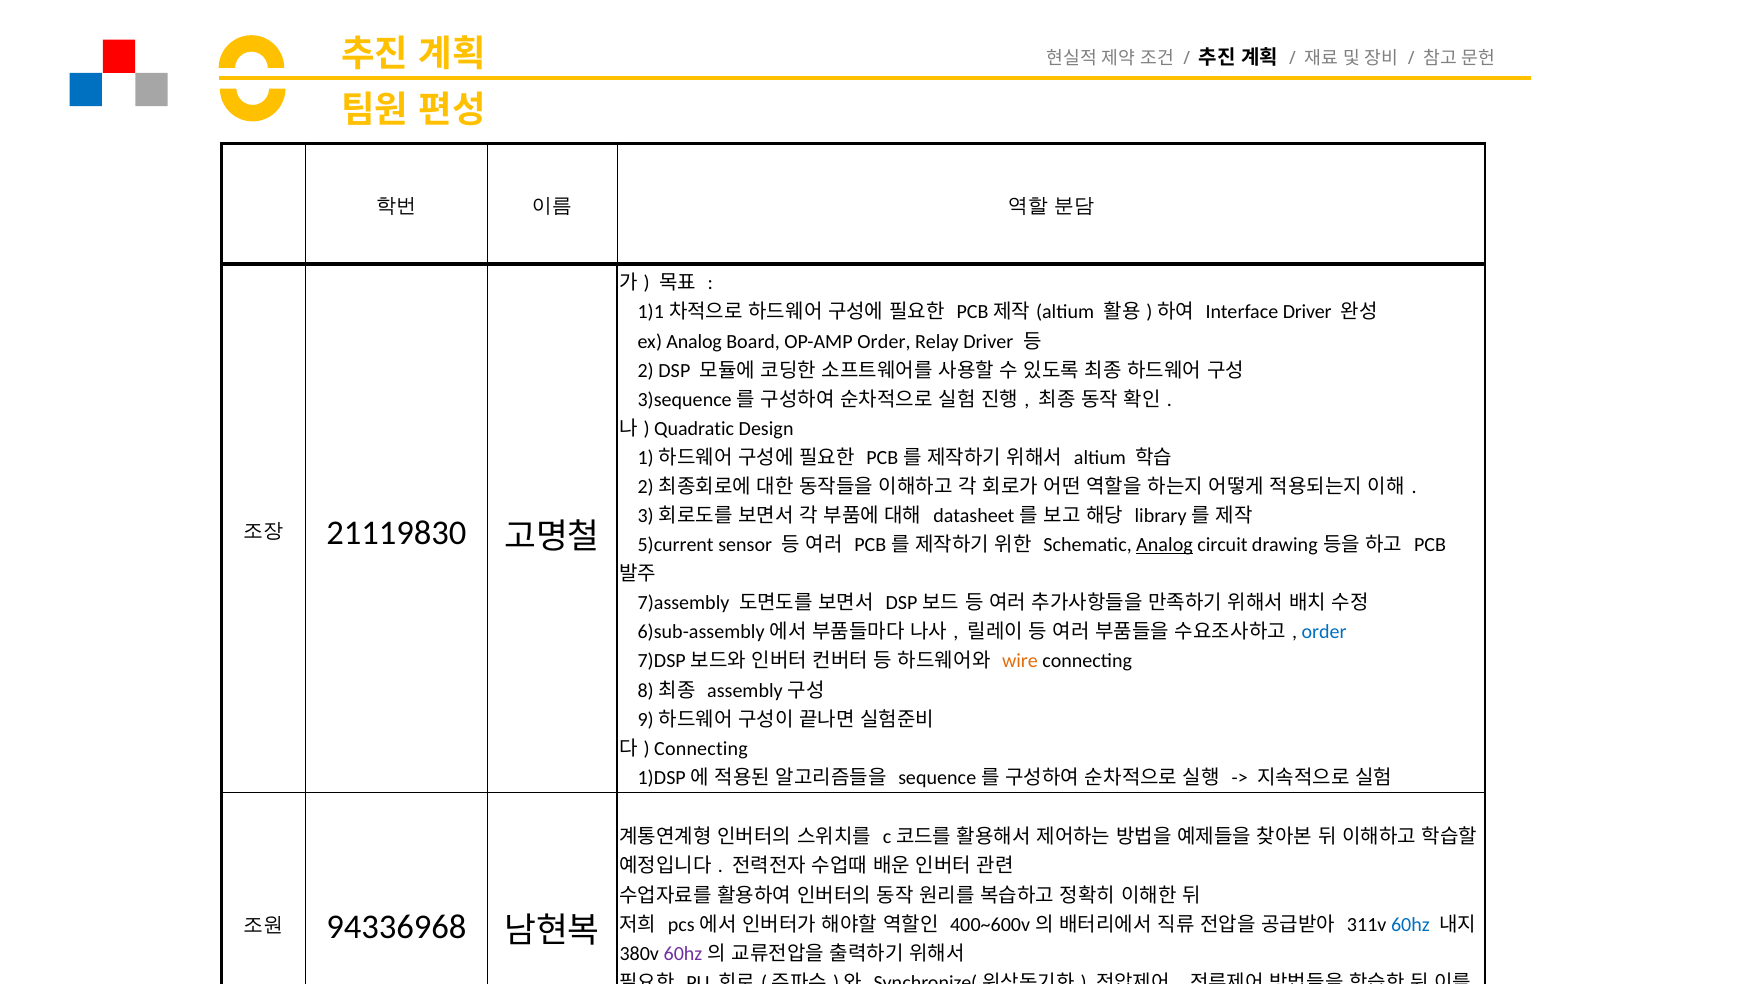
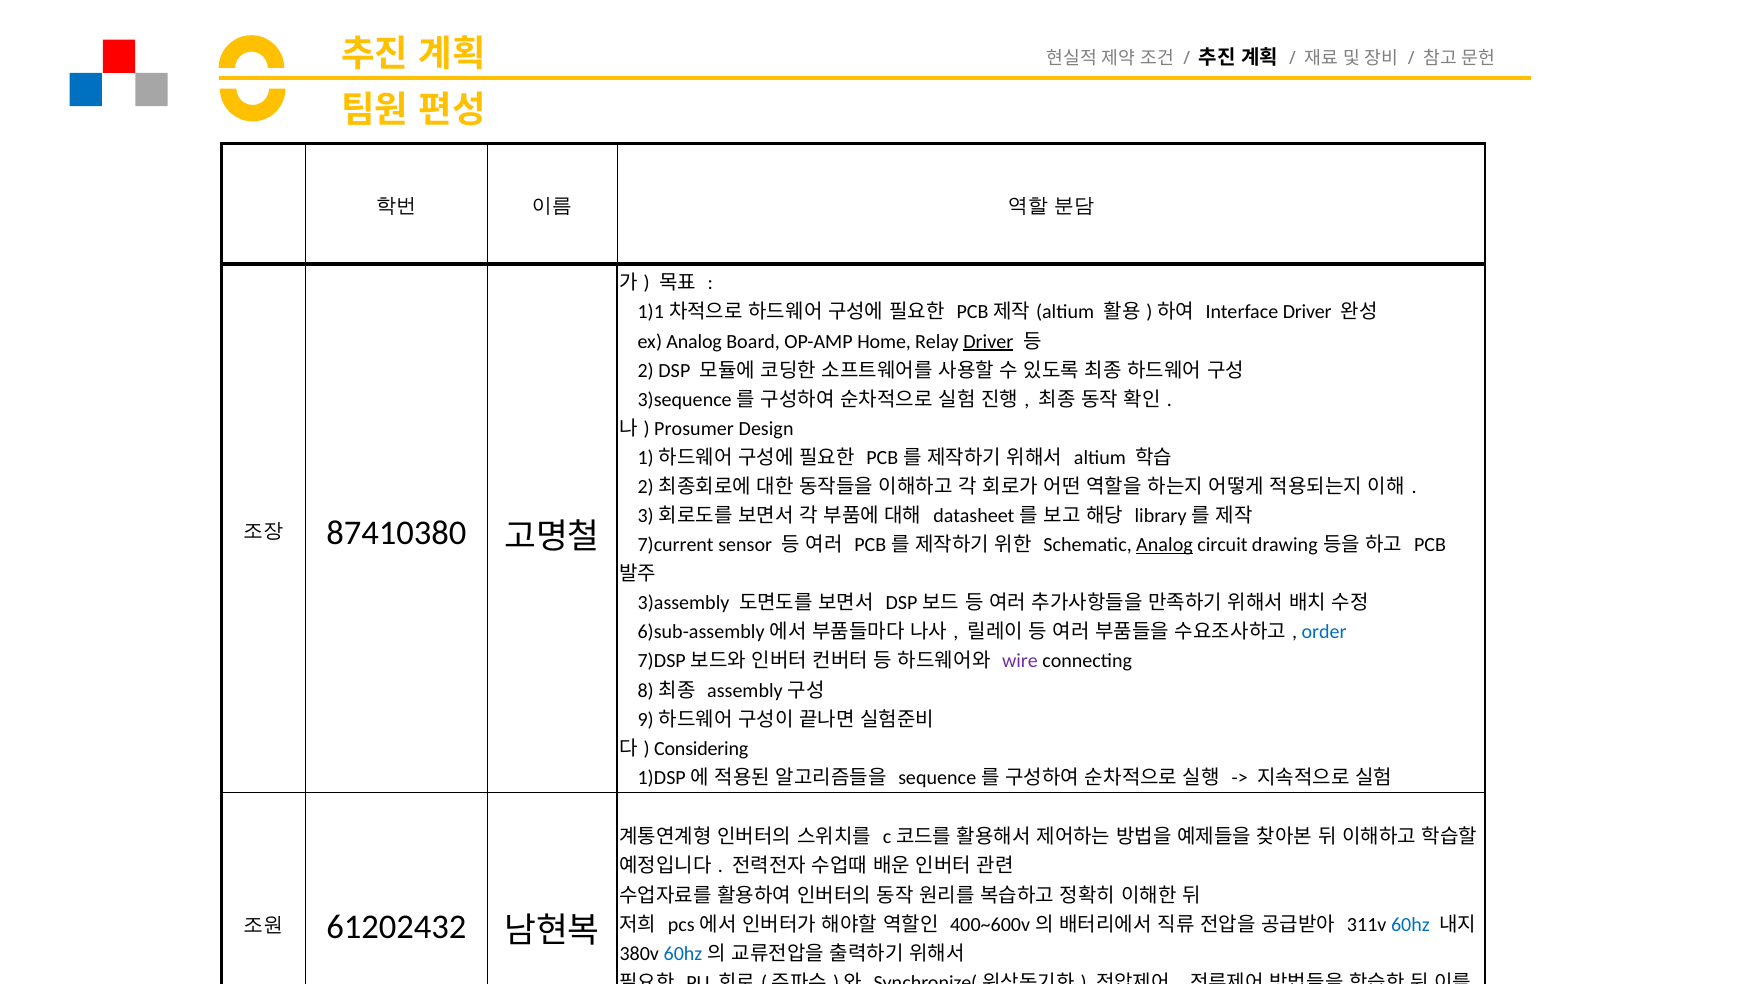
OP-AMP Order: Order -> Home (884, 342)
Driver underline: none -> present (988, 342)
Quadratic: Quadratic -> Prosumer (694, 429)
21119830: 21119830 -> 87410380 (396, 533)
5)current: 5)current -> 7)current (676, 545)
7)assembly: 7)assembly -> 3)assembly (684, 603)
wire colour: orange -> purple (1020, 662)
Connecting: Connecting -> Considering (701, 749)
94336968: 94336968 -> 61202432 (396, 927)
60hz colour: purple -> blue (683, 954)
